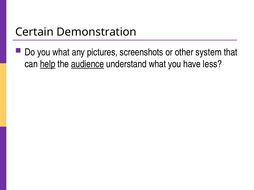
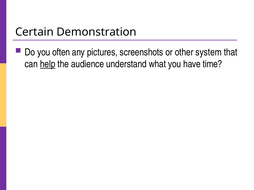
you what: what -> often (61, 52)
audience underline: present -> none (88, 64)
less: less -> time (213, 64)
